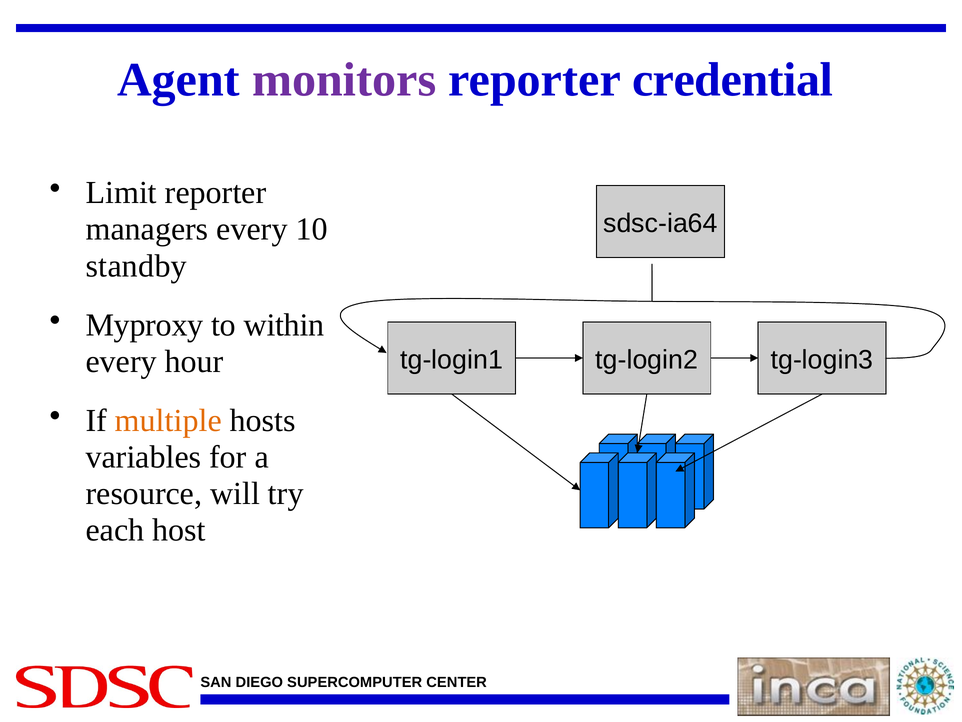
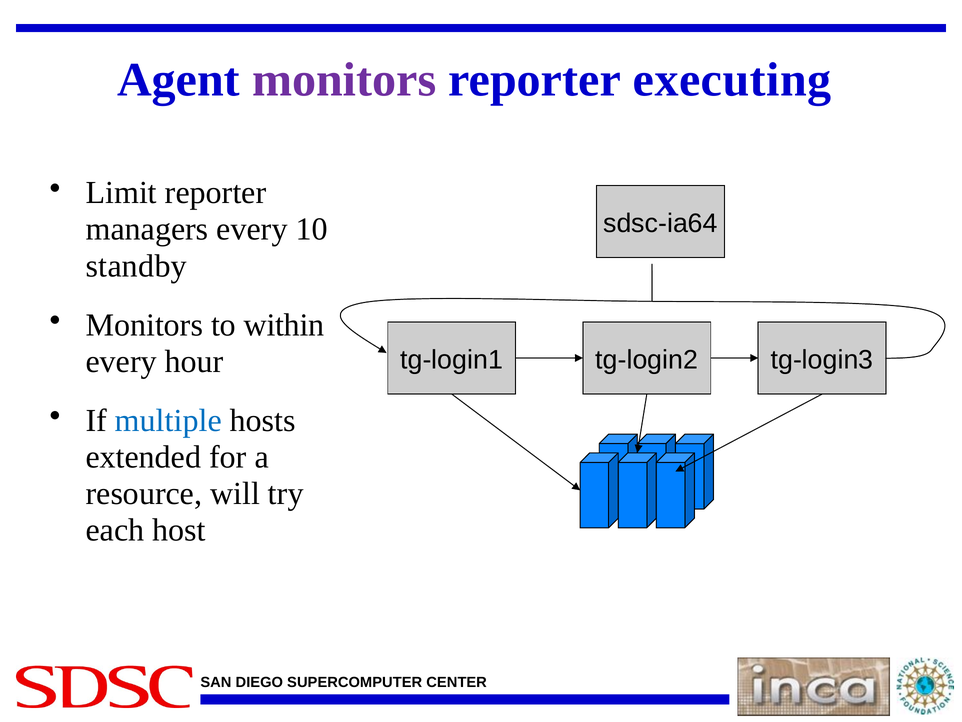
credential: credential -> executing (732, 80)
Myproxy: Myproxy -> Monitors (144, 325)
multiple colour: orange -> blue (168, 420)
variables: variables -> extended (143, 457)
